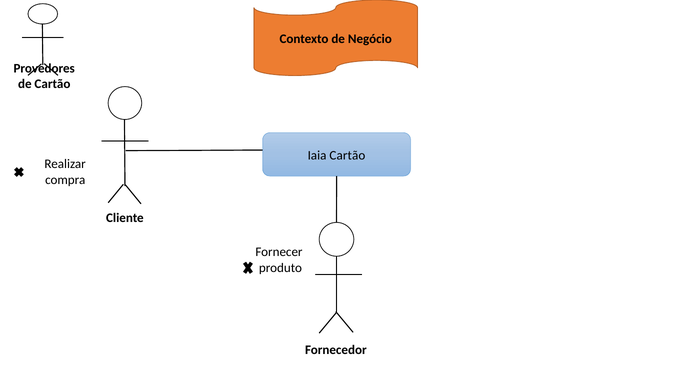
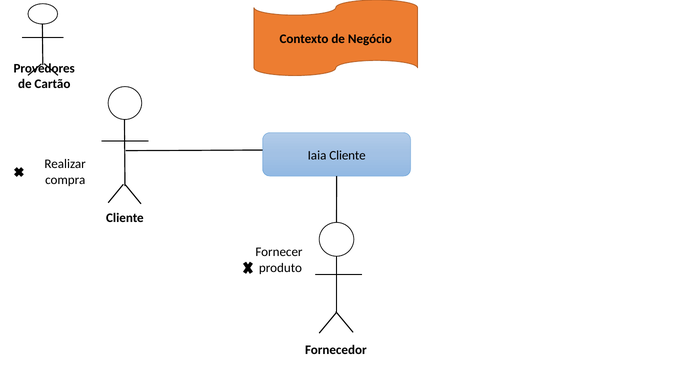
Iaia Cartão: Cartão -> Cliente (348, 155)
